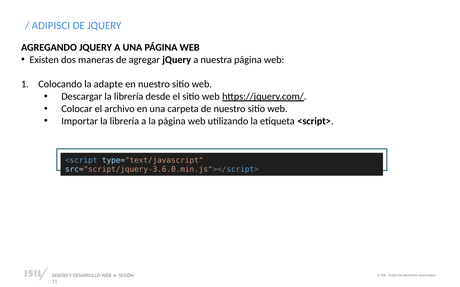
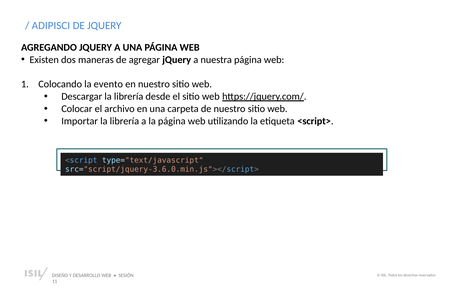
adapte: adapte -> evento (108, 84)
